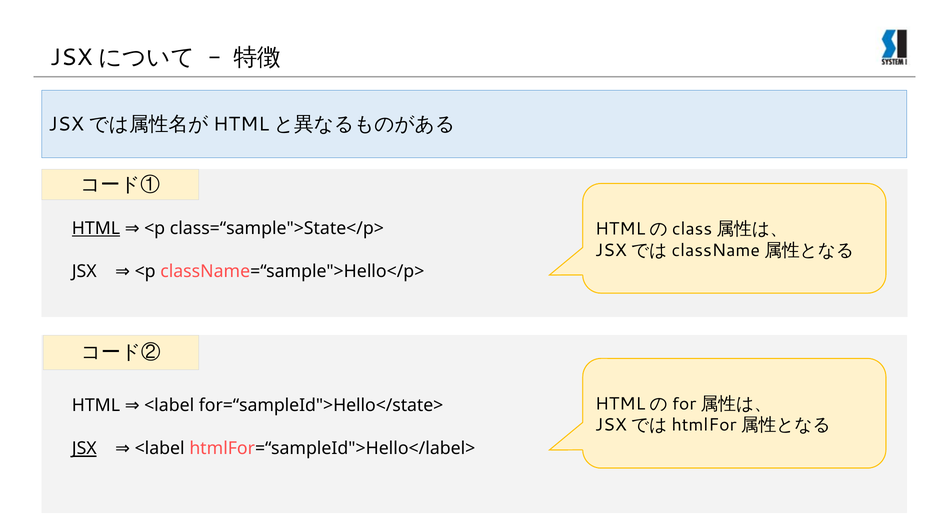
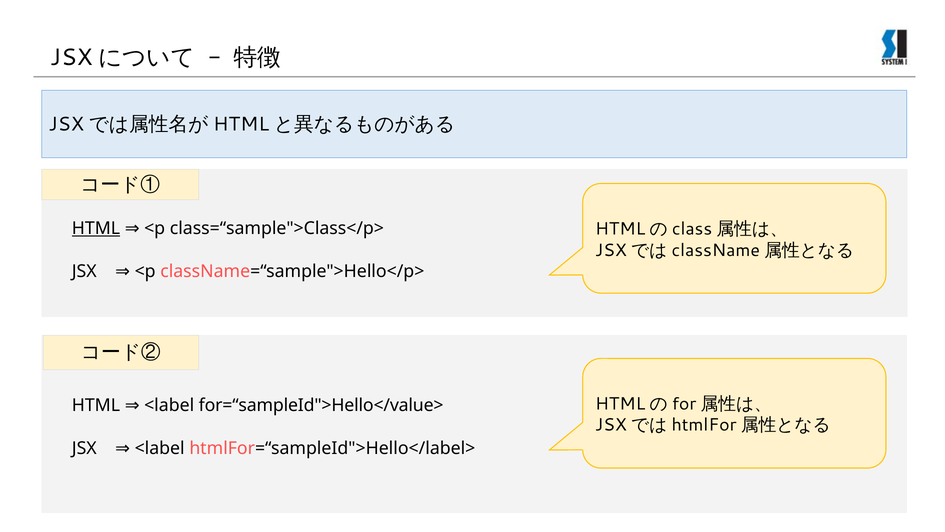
class=“sample">State</p>: class=“sample">State</p> -> class=“sample">Class</p> (277, 228)
for=“sampleId">Hello</state>: for=“sampleId">Hello</state> -> for=“sampleId">Hello</value> (321, 405)
JSX underline: present -> none (84, 448)
